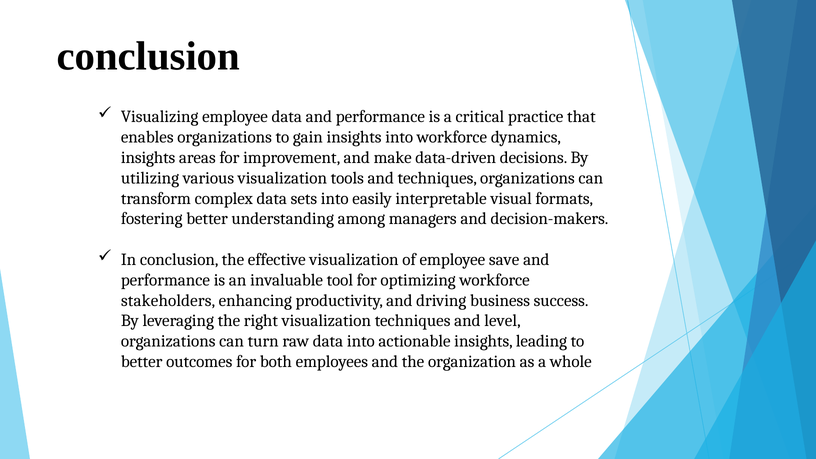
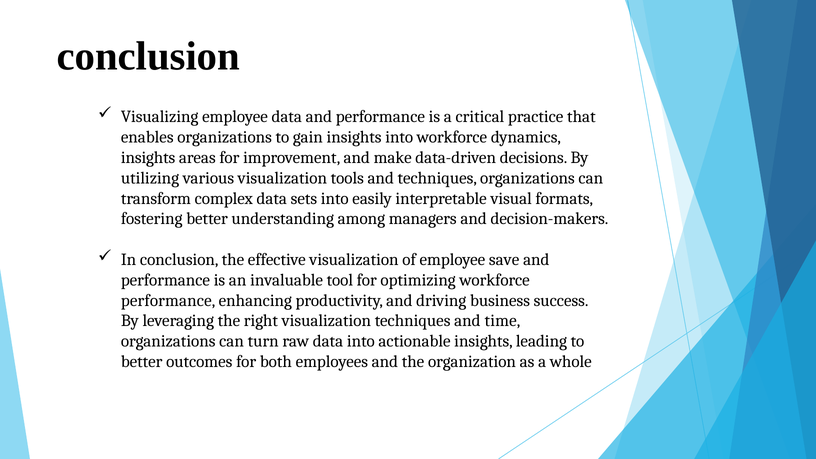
stakeholders: stakeholders -> performance (168, 300)
level: level -> time (502, 321)
